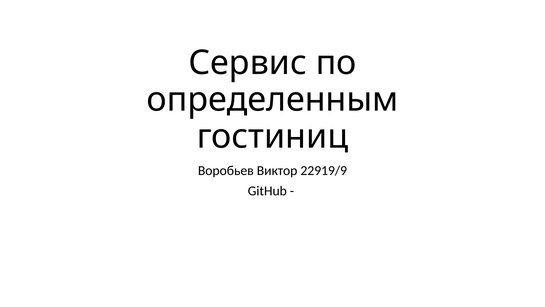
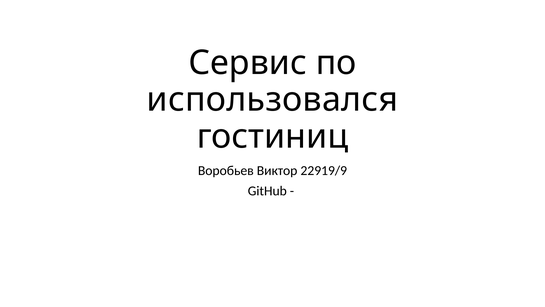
определенным: определенным -> использовался (272, 99)
